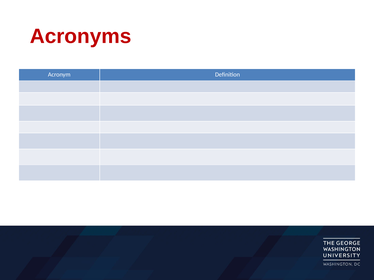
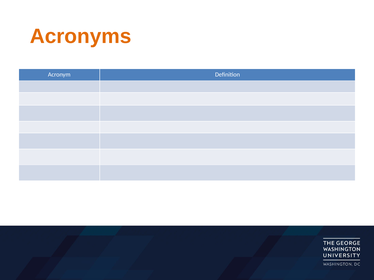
Acronyms colour: red -> orange (81, 36)
